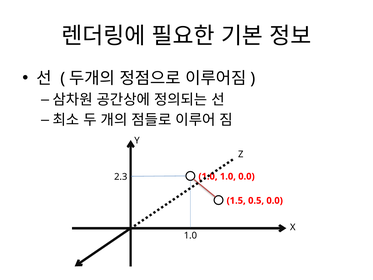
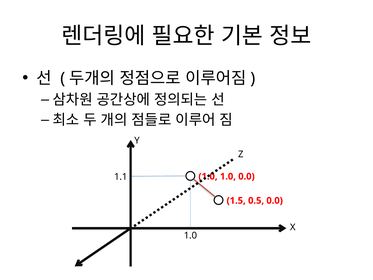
2.3: 2.3 -> 1.1 (121, 177)
